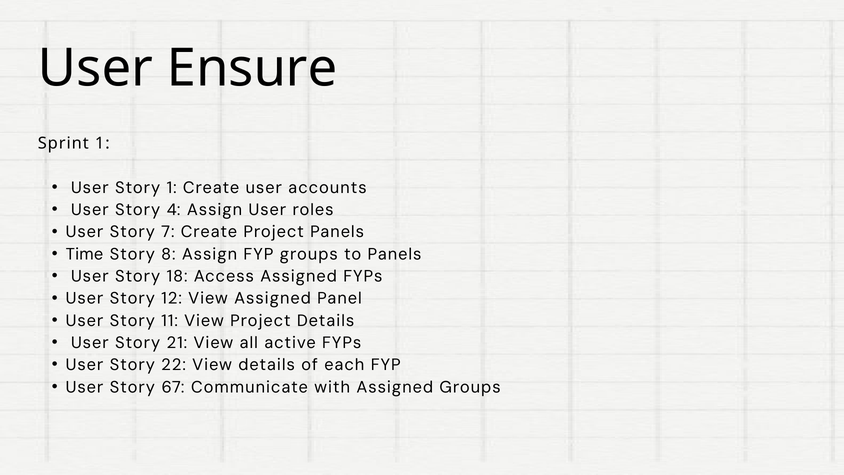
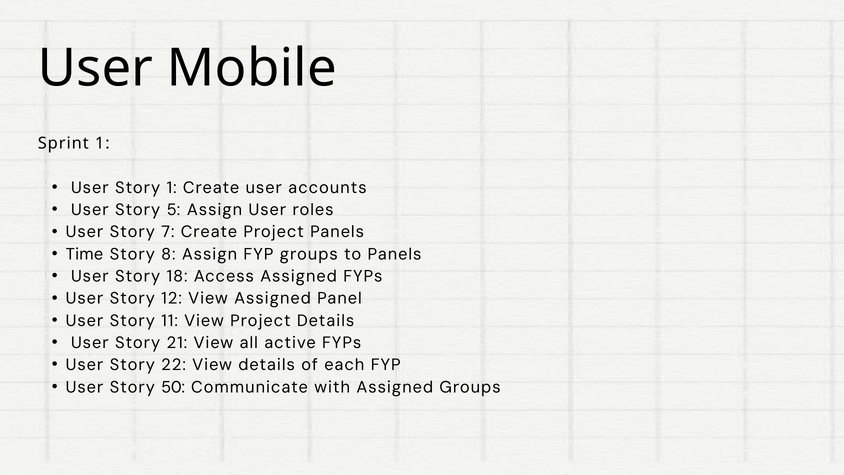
Ensure: Ensure -> Mobile (252, 68)
4: 4 -> 5 (173, 210)
67: 67 -> 50 (173, 387)
